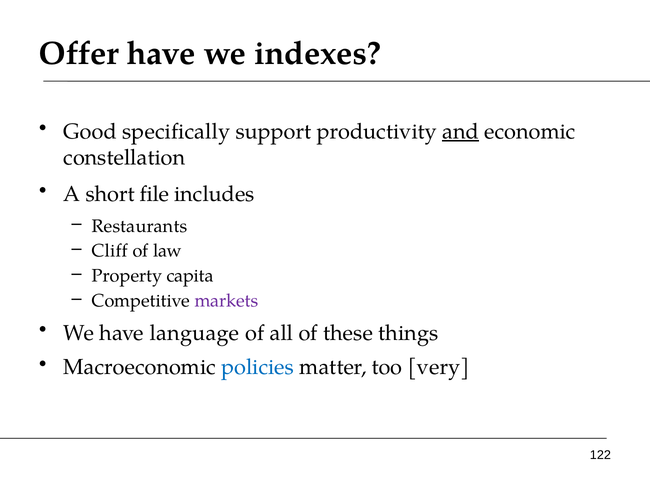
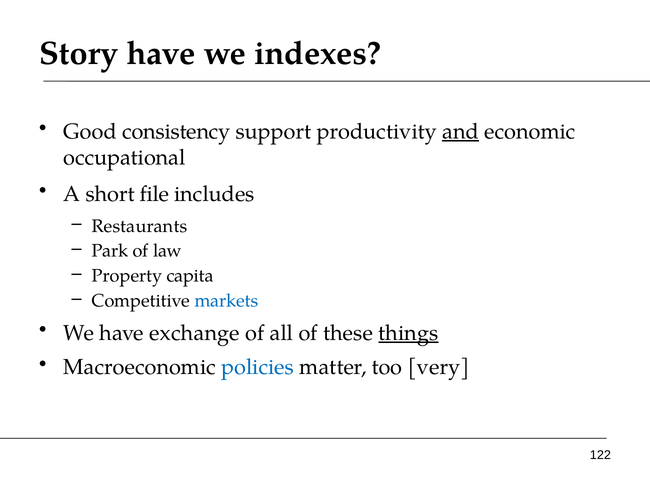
Offer: Offer -> Story (79, 54)
specifically: specifically -> consistency (176, 132)
constellation: constellation -> occupational (124, 158)
Cliff: Cliff -> Park (110, 251)
markets colour: purple -> blue (226, 301)
language: language -> exchange (195, 333)
things underline: none -> present (408, 333)
